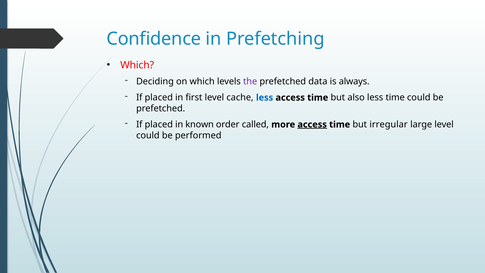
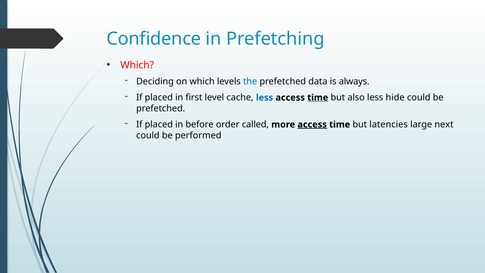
the colour: purple -> blue (250, 82)
time underline: none -> present (318, 98)
less time: time -> hide (395, 98)
known: known -> before (200, 124)
irregular: irregular -> latencies (389, 124)
large level: level -> next (444, 124)
